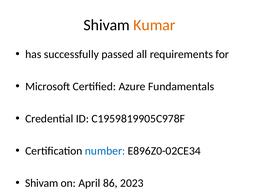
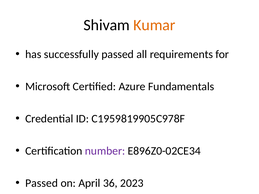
number colour: blue -> purple (105, 151)
Shivam: Shivam -> Passed (42, 183)
86: 86 -> 36 (110, 183)
